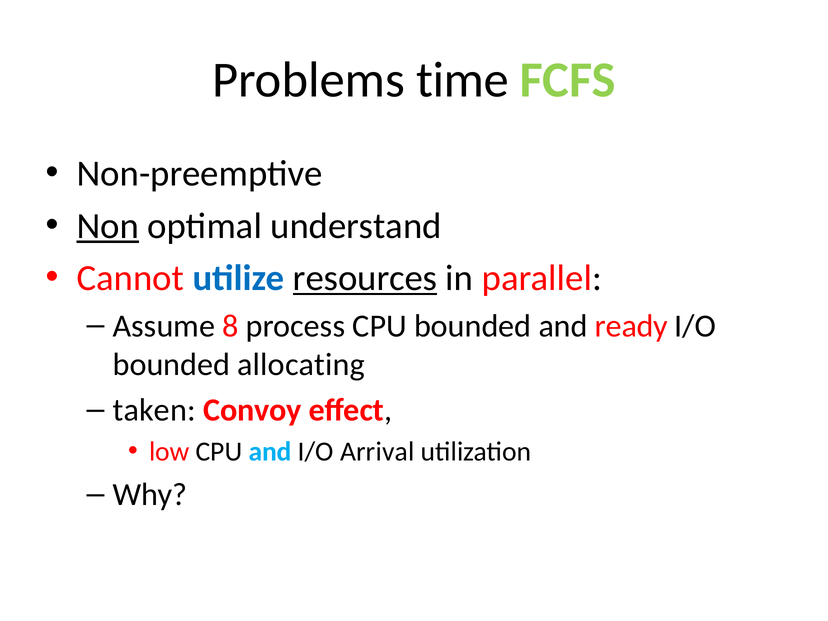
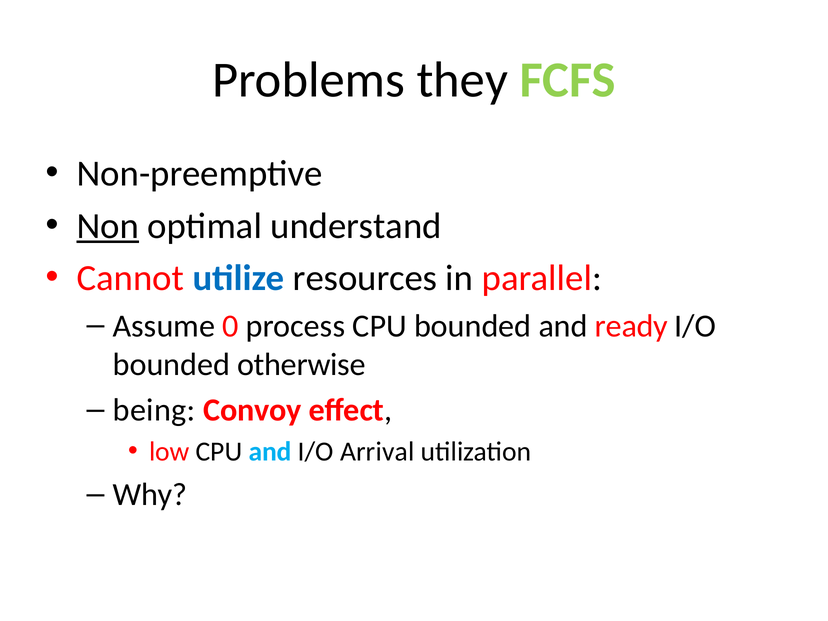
time: time -> they (462, 80)
resources underline: present -> none (365, 278)
8: 8 -> 0 (231, 326)
allocating: allocating -> otherwise (301, 365)
taken: taken -> being (154, 410)
